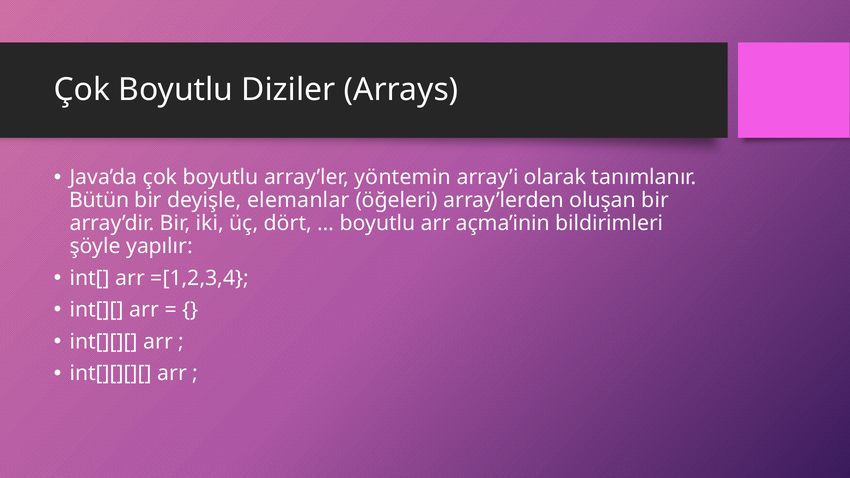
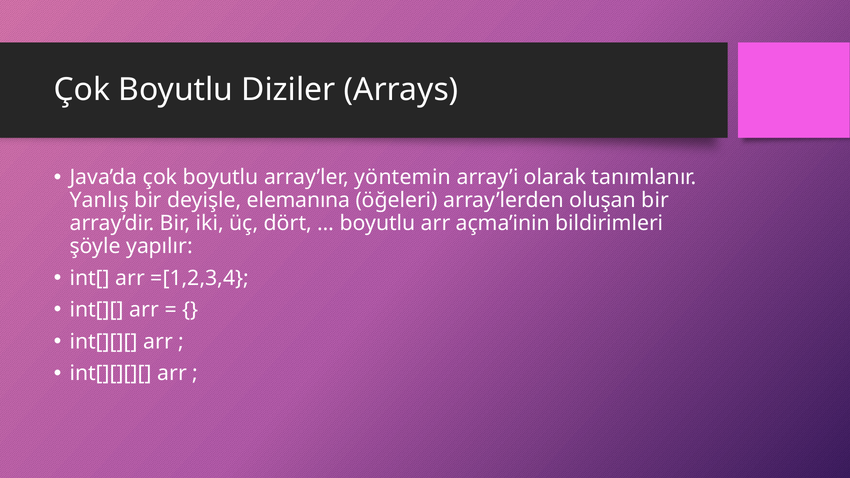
Bütün: Bütün -> Yanlış (99, 200)
elemanlar: elemanlar -> elemanına (299, 200)
